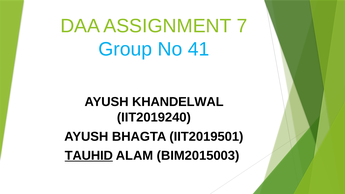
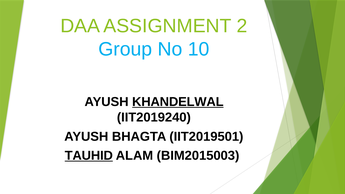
7: 7 -> 2 (242, 26)
41: 41 -> 10 (199, 49)
KHANDELWAL underline: none -> present (178, 102)
